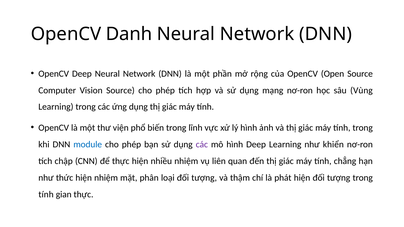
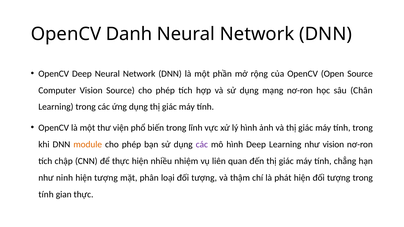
Vùng: Vùng -> Chân (361, 90)
module colour: blue -> orange (88, 145)
như khiển: khiển -> vision (333, 145)
thức: thức -> ninh (64, 178)
hiện nhiệm: nhiệm -> tượng (106, 178)
